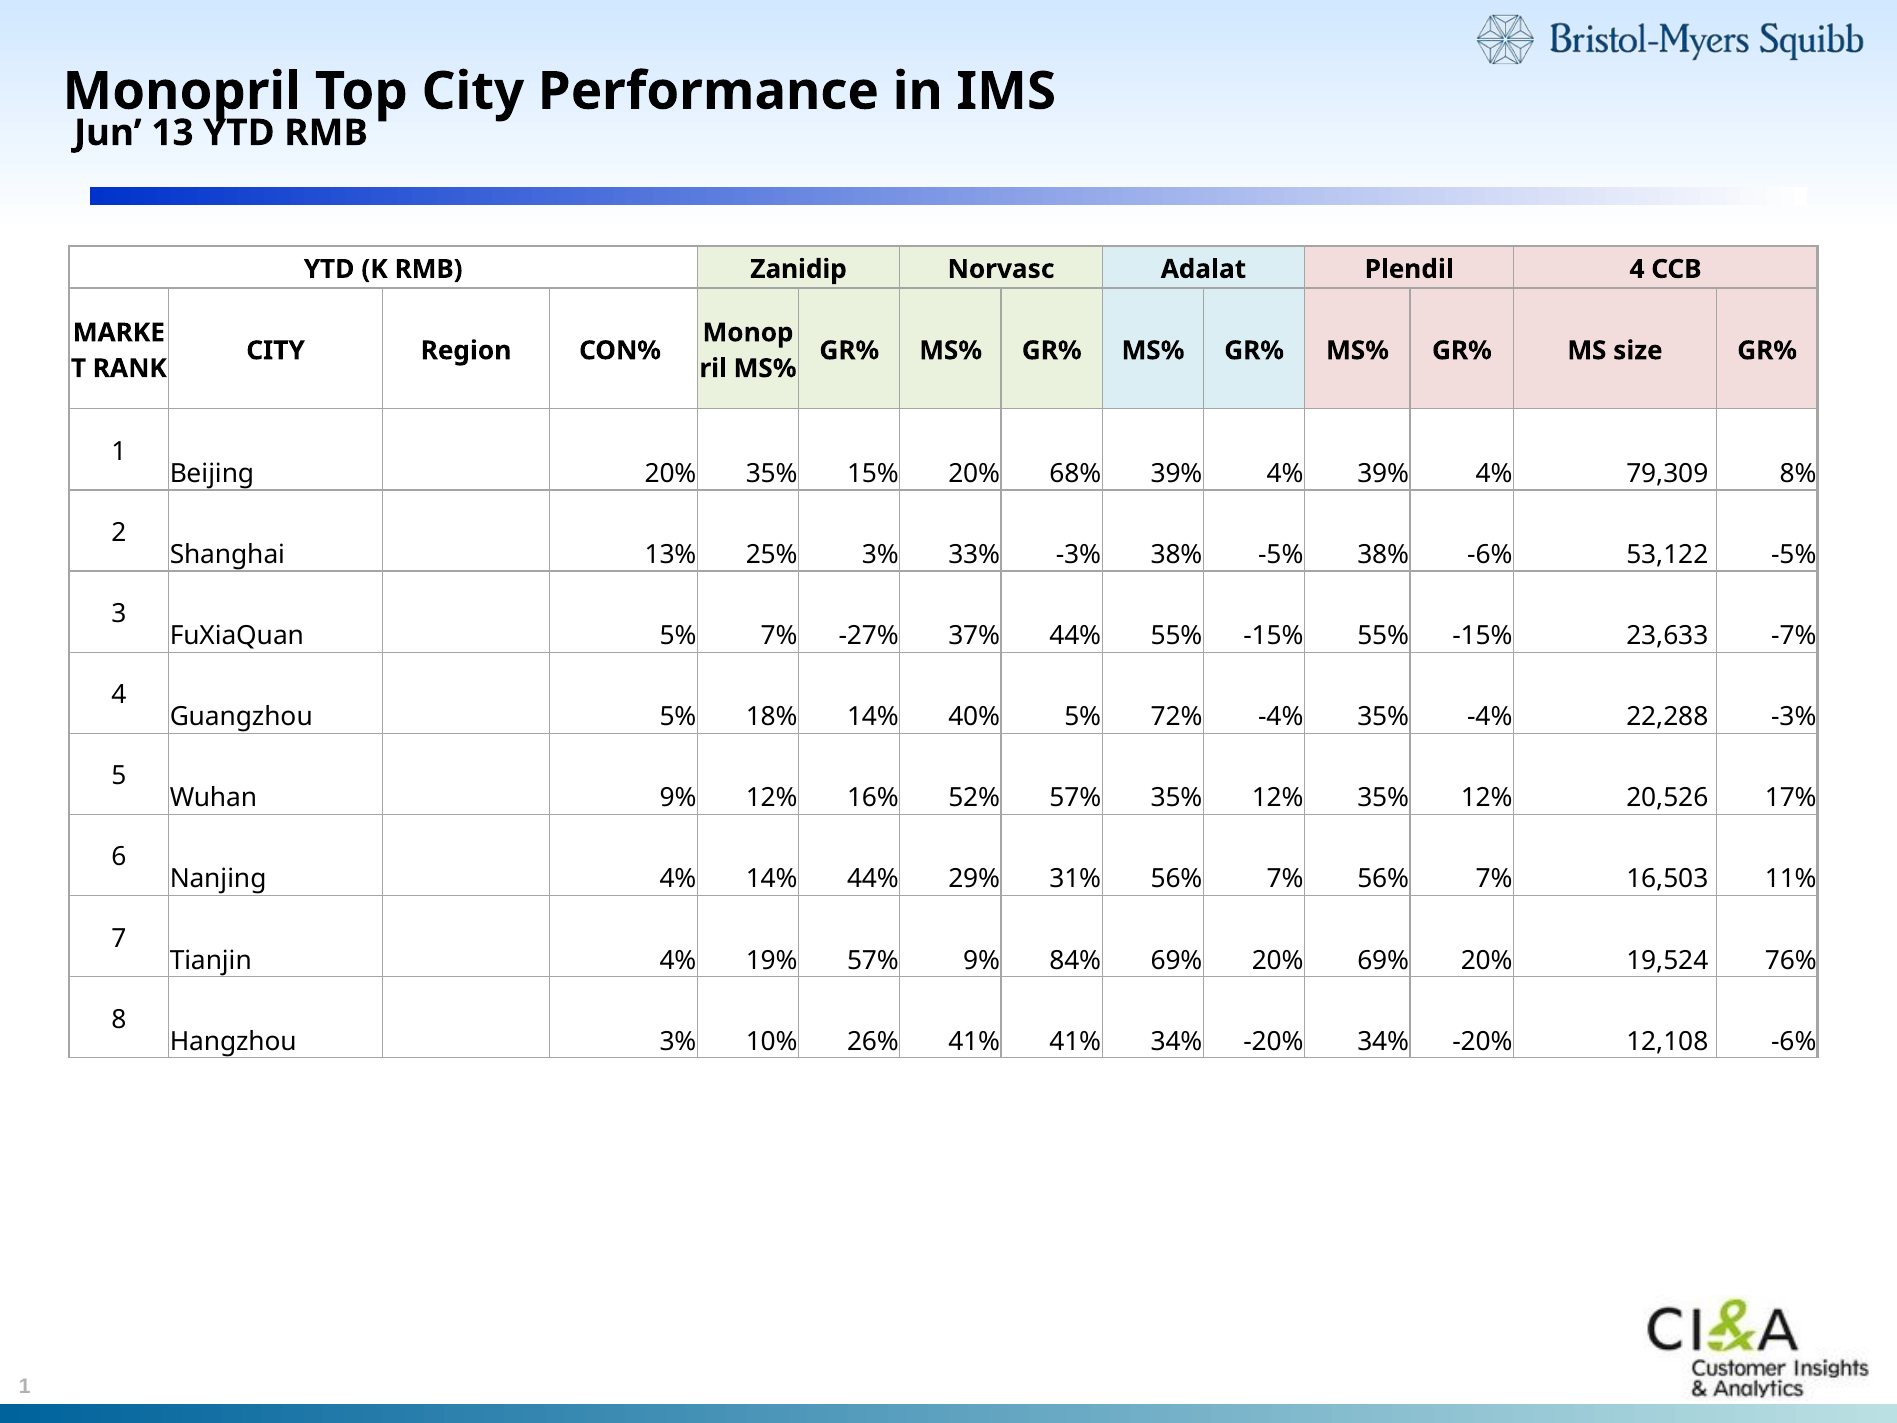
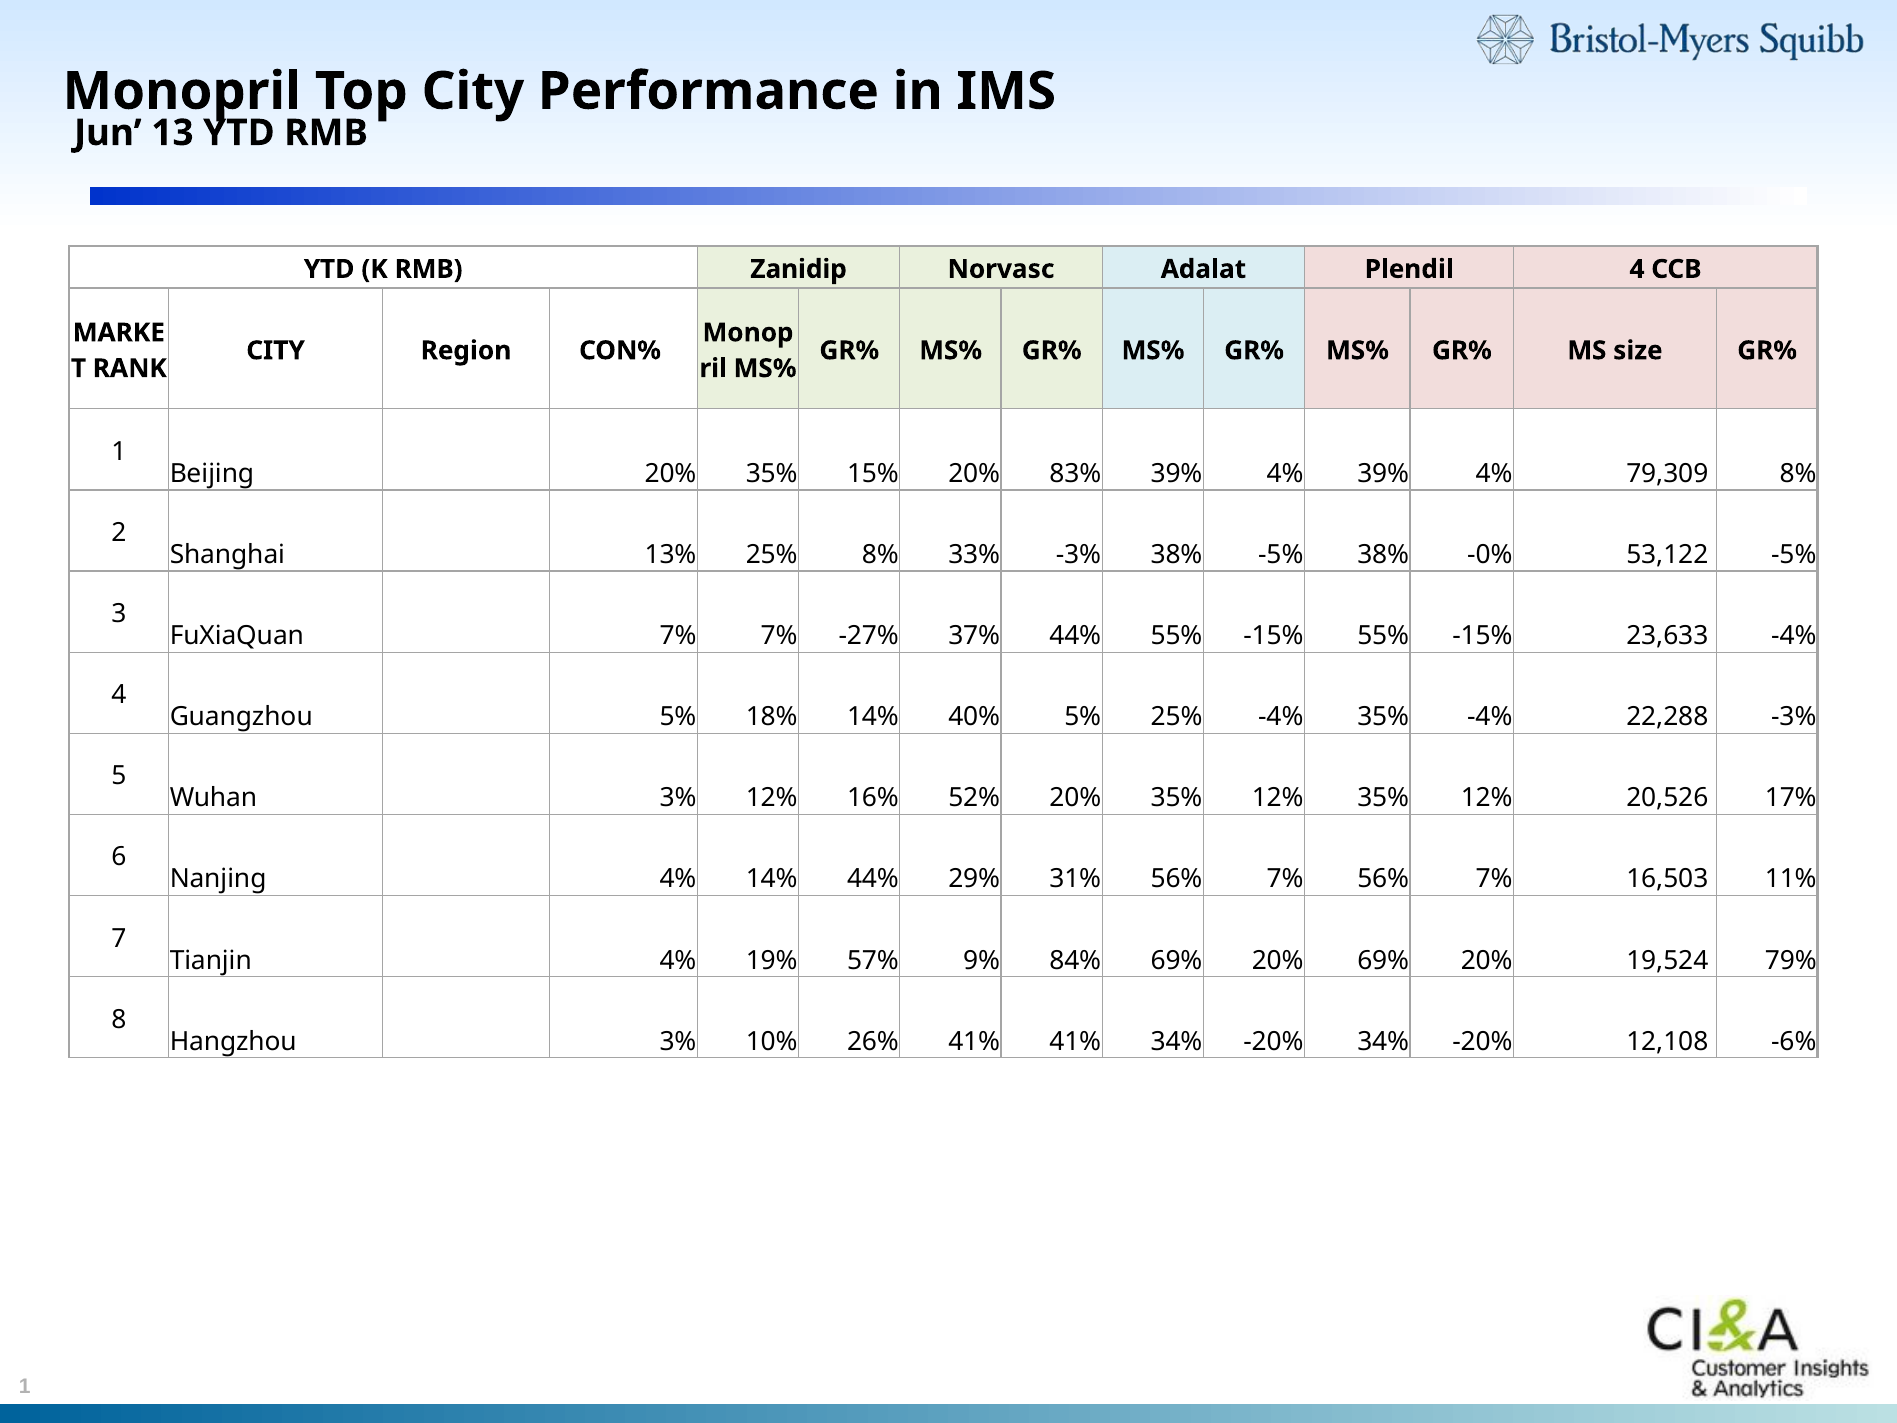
68%: 68% -> 83% (1075, 474)
25% 3%: 3% -> 8% (880, 555)
38% -6%: -6% -> -0% (1490, 555)
FuXiaQuan 5%: 5% -> 7% (678, 636)
23,633 -7%: -7% -> -4% (1794, 636)
5% 72%: 72% -> 25% (1177, 717)
Wuhan 9%: 9% -> 3% (678, 798)
52% 57%: 57% -> 20% (1075, 798)
76%: 76% -> 79% (1791, 960)
